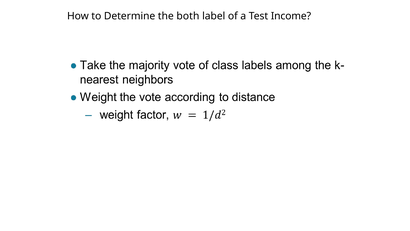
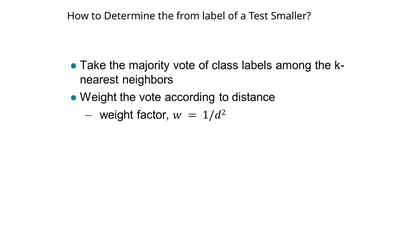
both: both -> from (188, 16)
Income: Income -> Smaller (291, 16)
